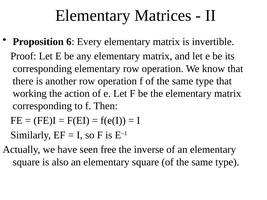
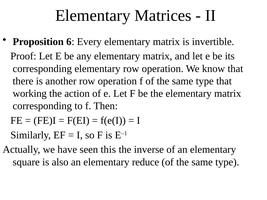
free: free -> this (108, 150)
also an elementary square: square -> reduce (146, 162)
